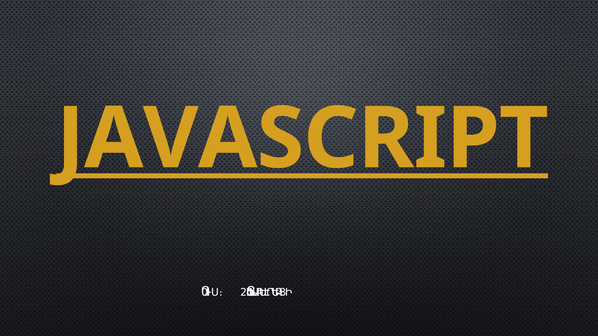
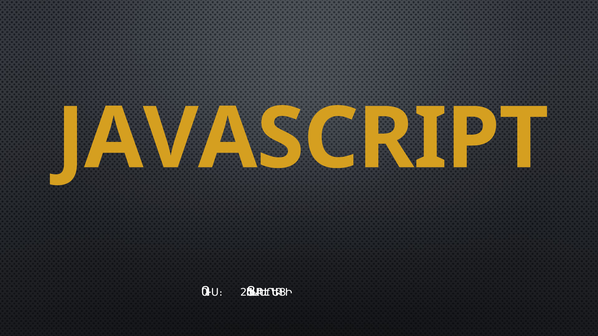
JAVASCRIPT underline: present -> none (302, 139)
